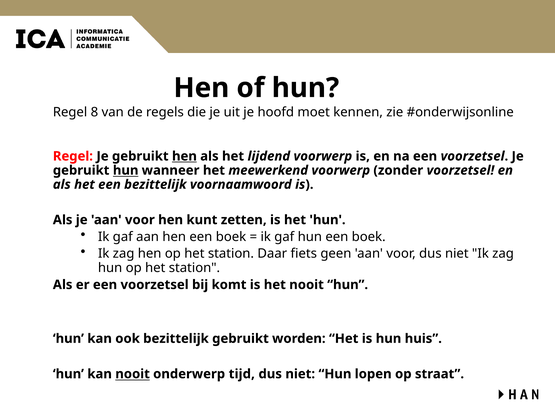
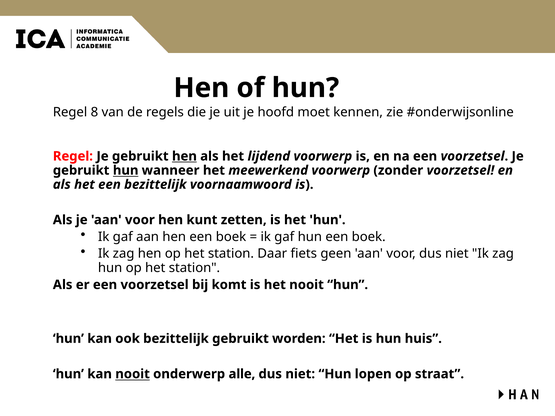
tijd: tijd -> alle (242, 374)
